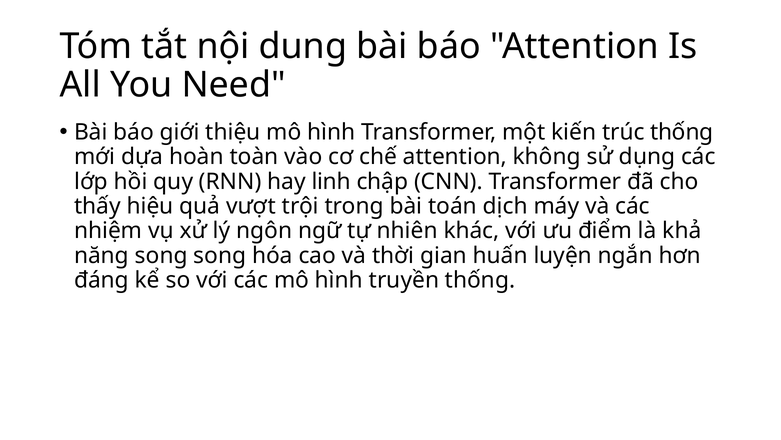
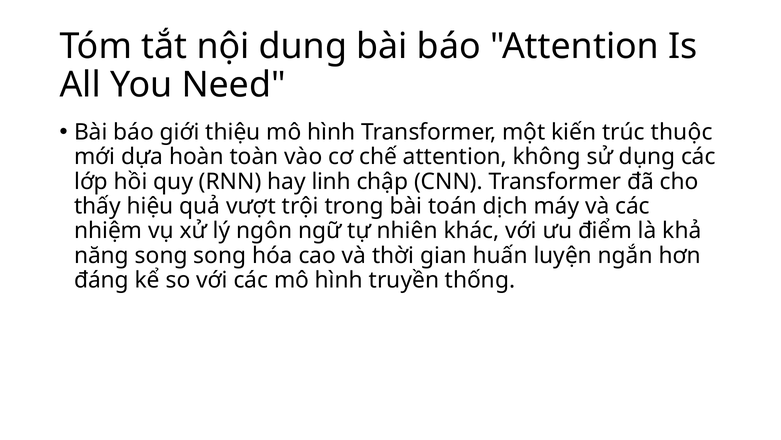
trúc thống: thống -> thuộc (682, 132)
